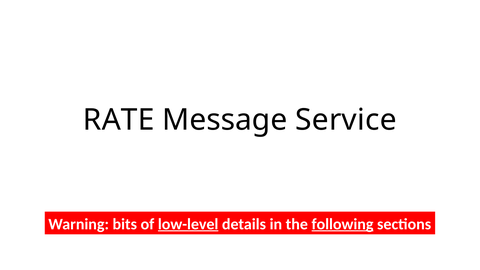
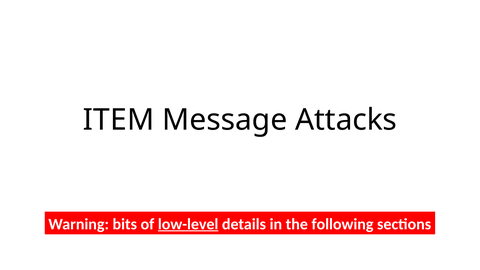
RATE: RATE -> ITEM (119, 120)
Service: Service -> Attacks (346, 120)
following underline: present -> none (343, 224)
